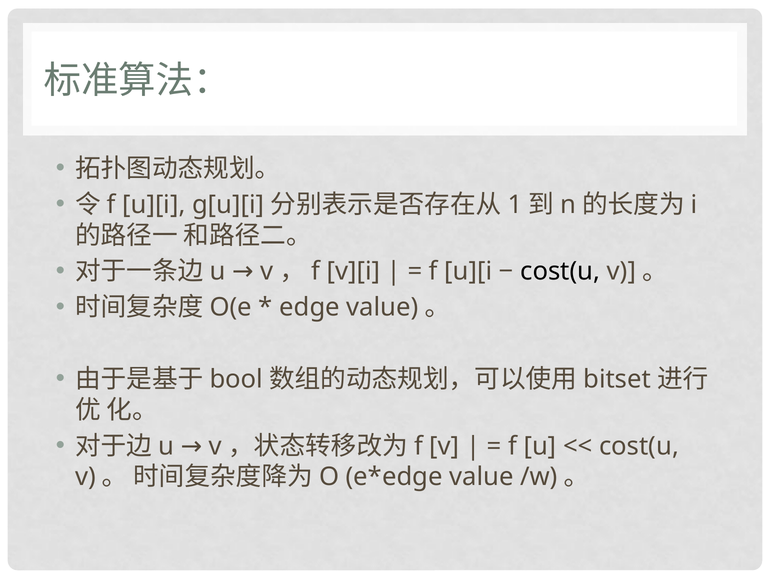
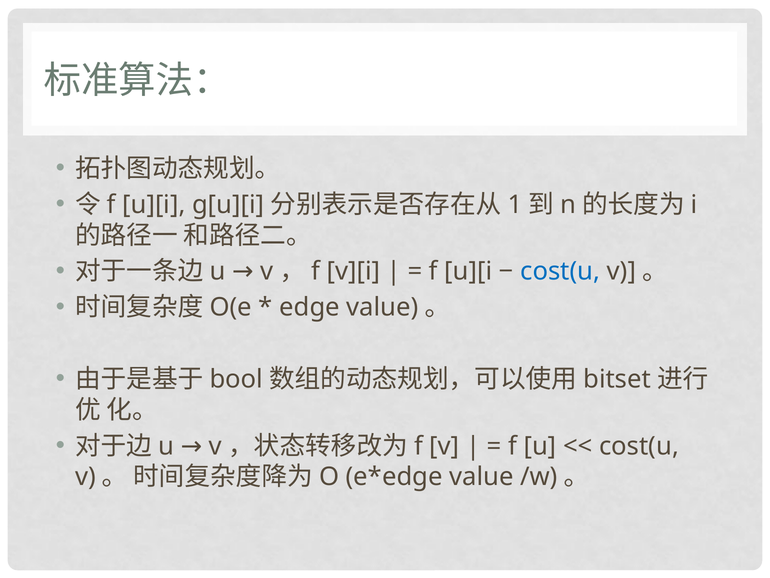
cost(u colour: black -> blue (560, 271)
